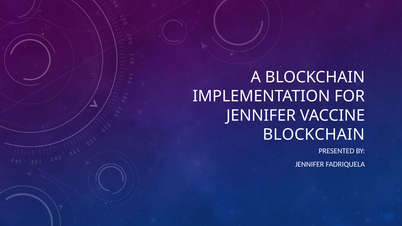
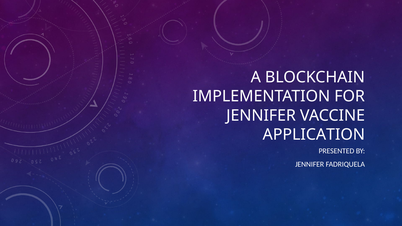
BLOCKCHAIN: BLOCKCHAIN -> APPLICATION (314, 135)
